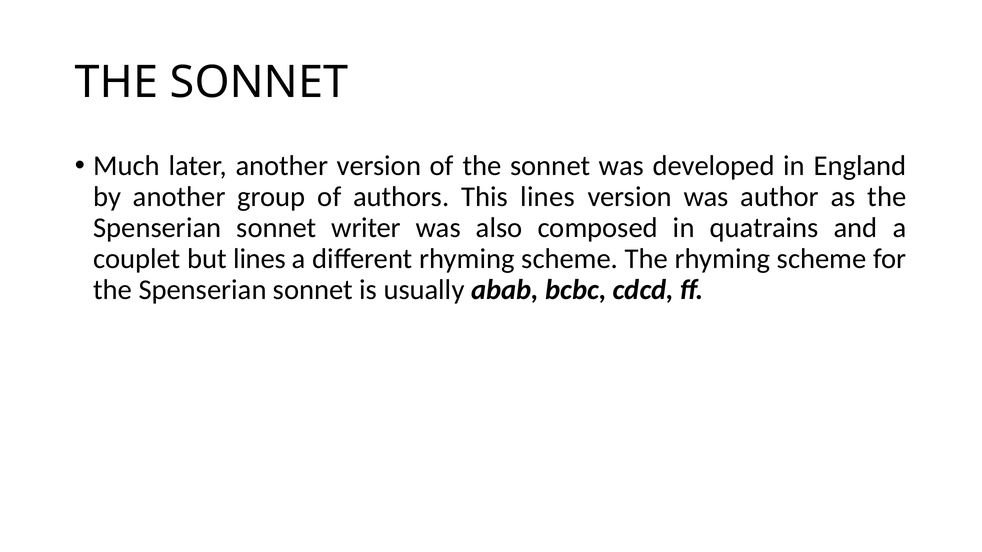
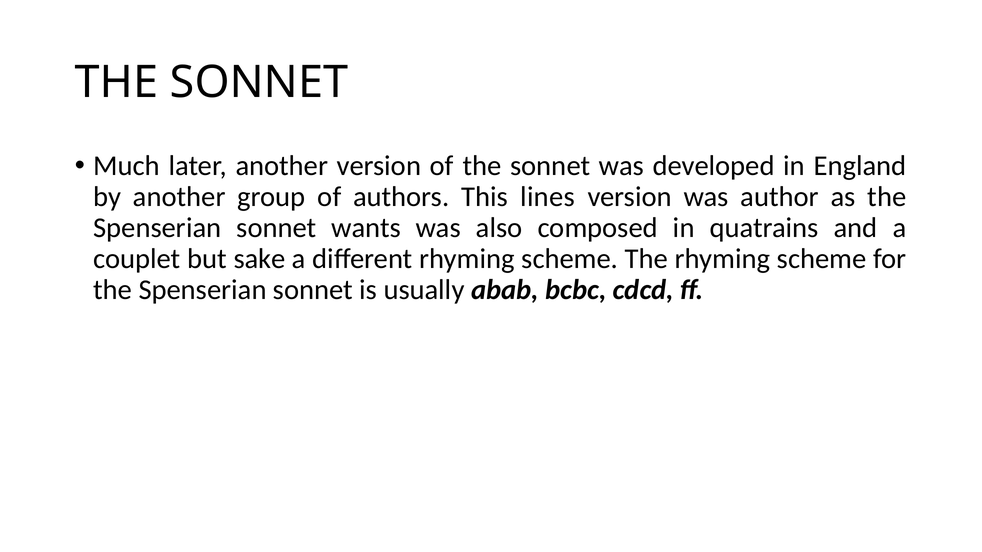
writer: writer -> wants (366, 228)
but lines: lines -> sake (259, 259)
